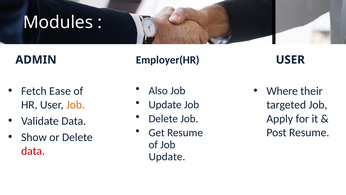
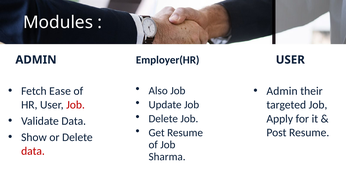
Where: Where -> Admin (282, 91)
Job colour: orange -> red (76, 105)
Update: Update -> Sharma (167, 156)
